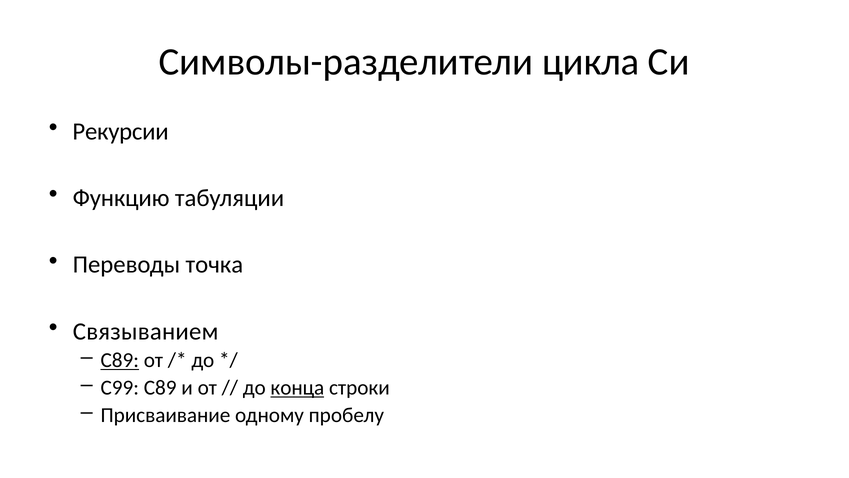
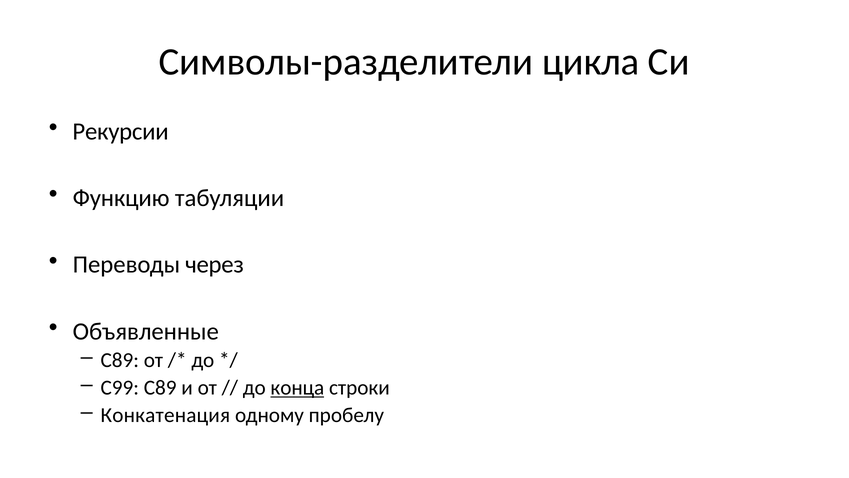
точка: точка -> через (215, 265)
Связыванием: Связыванием -> Объявленные (146, 331)
С89 underline: present -> none (120, 360)
Присваивание: Присваивание -> Конкатенация (165, 415)
